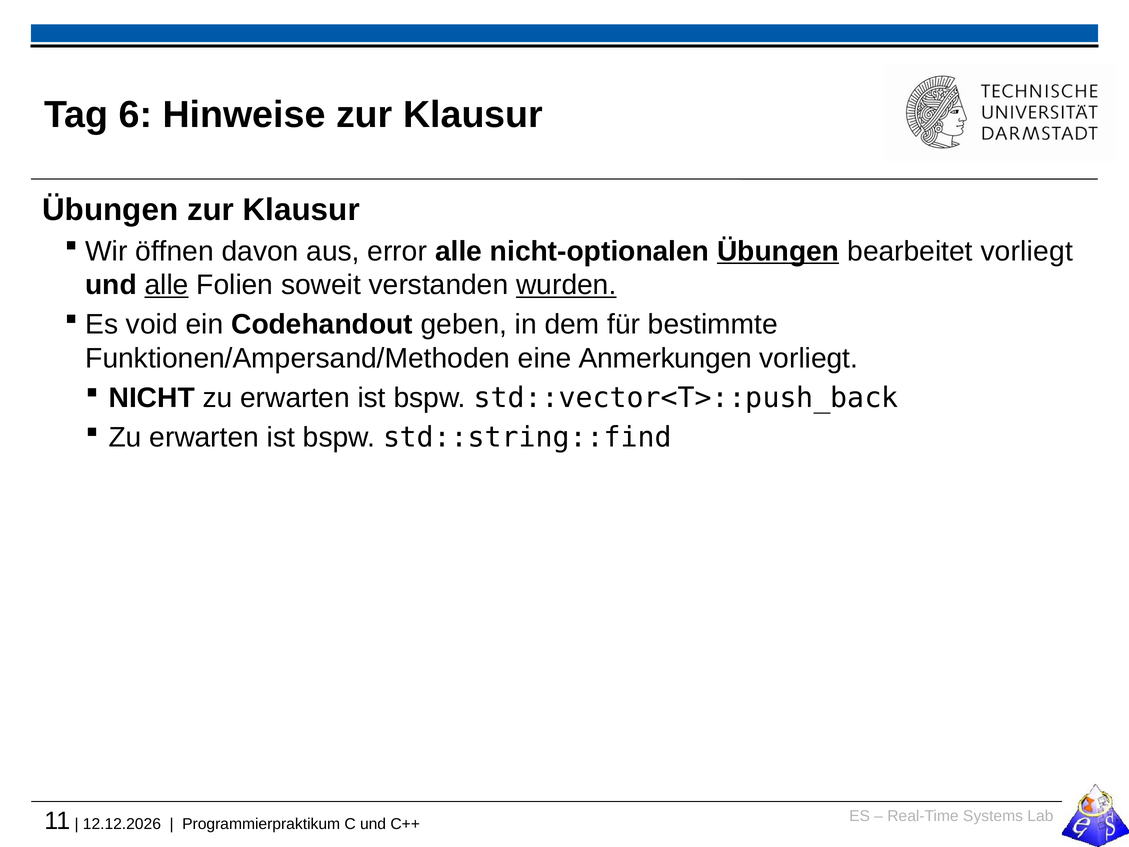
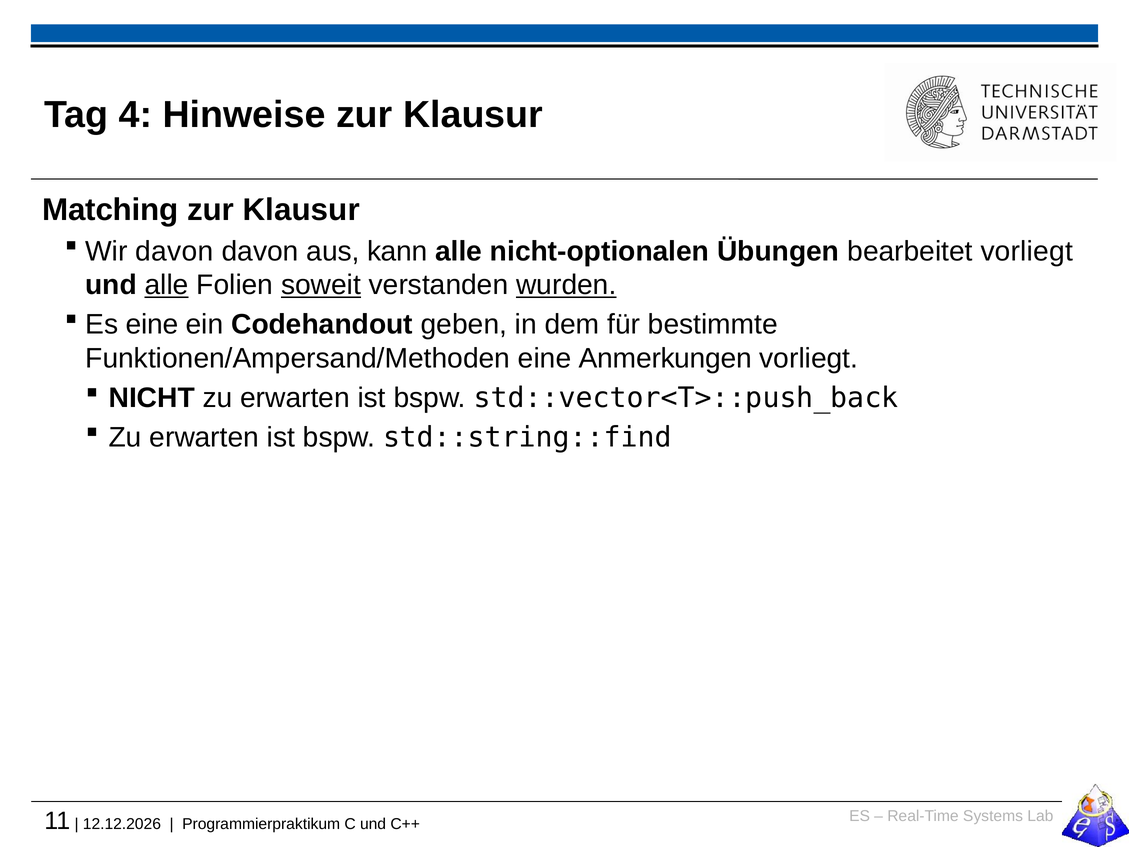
6: 6 -> 4 (136, 115)
Übungen: Übungen -> Matching (110, 210)
Wir öffnen: öffnen -> davon (174, 251)
error: error -> kann (397, 251)
Übungen underline: present -> none (778, 251)
soweit underline: none -> present (321, 285)
Es void: void -> eine (152, 324)
